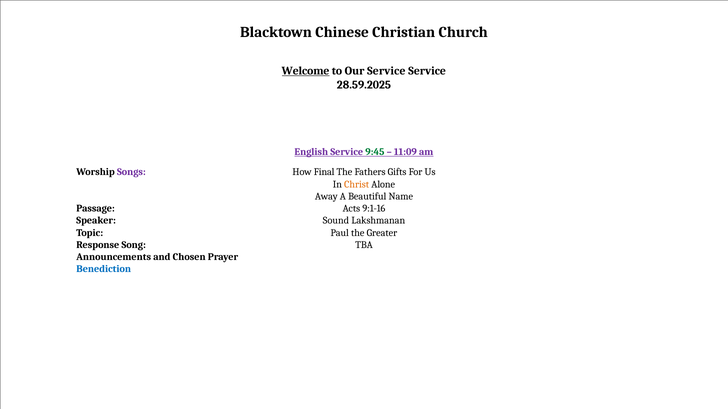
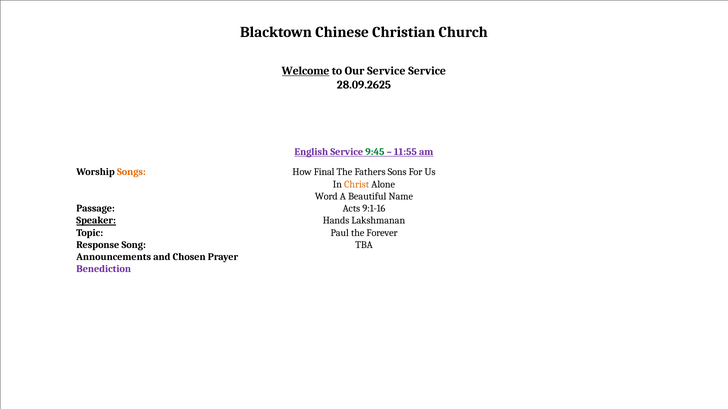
28.59.2025: 28.59.2025 -> 28.09.2625 (364, 85)
11:09: 11:09 -> 11:55 (405, 152)
Songs colour: purple -> orange (131, 172)
Gifts: Gifts -> Sons (397, 172)
Away: Away -> Word (326, 197)
Speaker underline: none -> present (96, 221)
Sound: Sound -> Hands (336, 221)
Greater: Greater -> Forever (382, 233)
Benediction colour: blue -> purple (104, 269)
